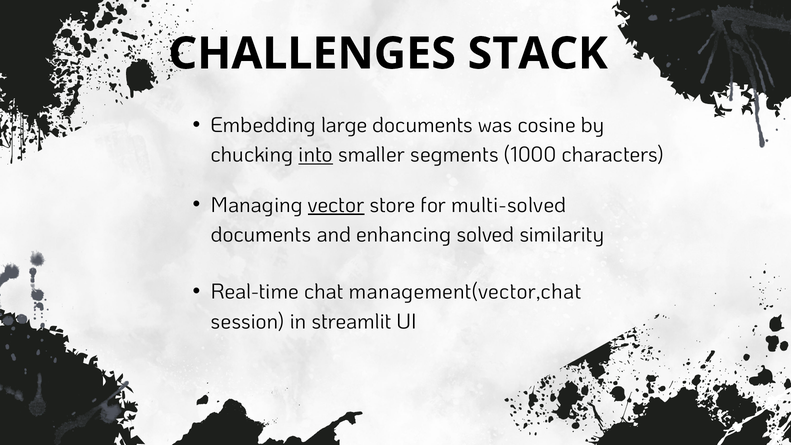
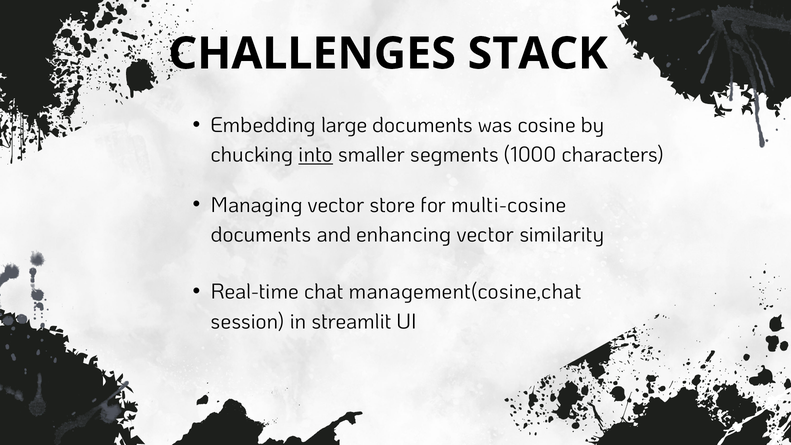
vector underline: present -> none (336, 205)
multi-solved: multi-solved -> multi-cosine (509, 205)
enhancing solved: solved -> vector (485, 235)
management(vector,chat: management(vector,chat -> management(cosine,chat (465, 292)
